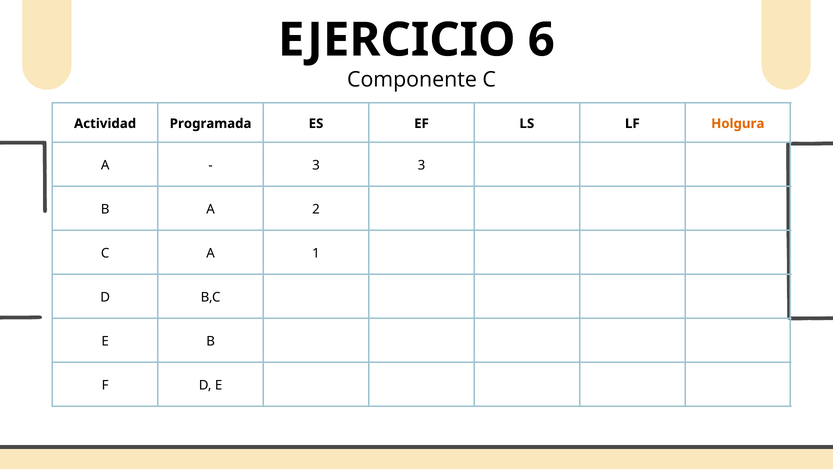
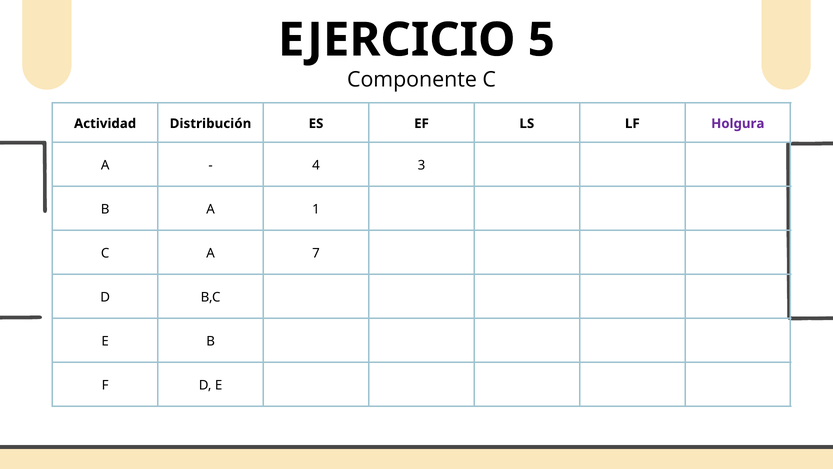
6: 6 -> 5 (541, 40)
Programada: Programada -> Distribución (211, 123)
Holgura colour: orange -> purple (738, 123)
3: 3 -> 4 (316, 165)
2: 2 -> 1 (316, 209)
1: 1 -> 7 (316, 253)
